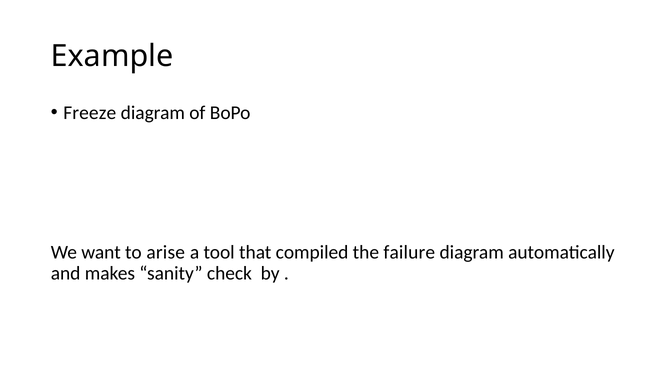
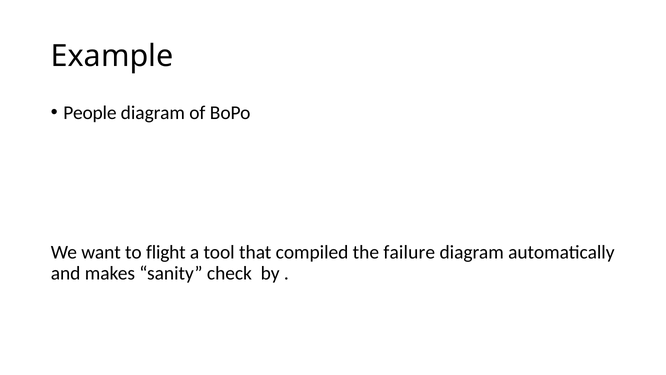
Freeze: Freeze -> People (90, 113)
arise: arise -> flight (166, 252)
